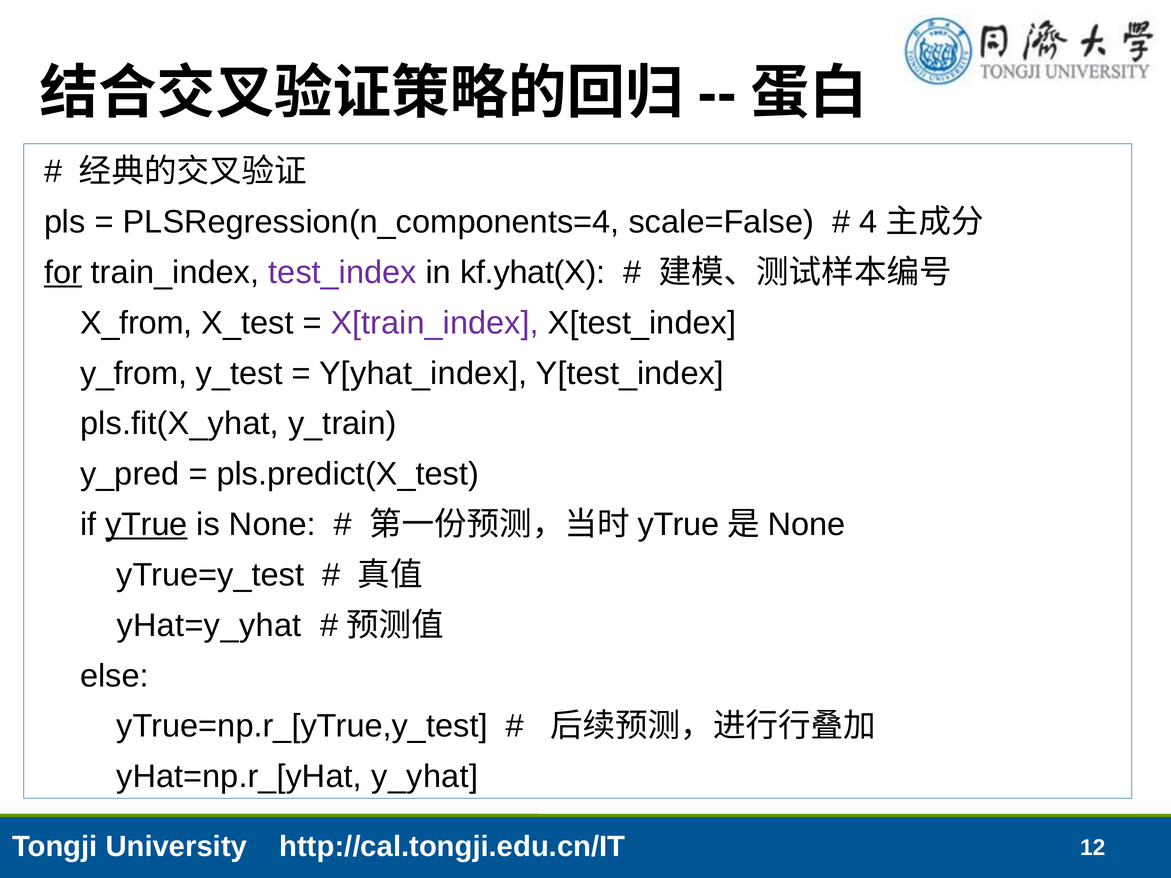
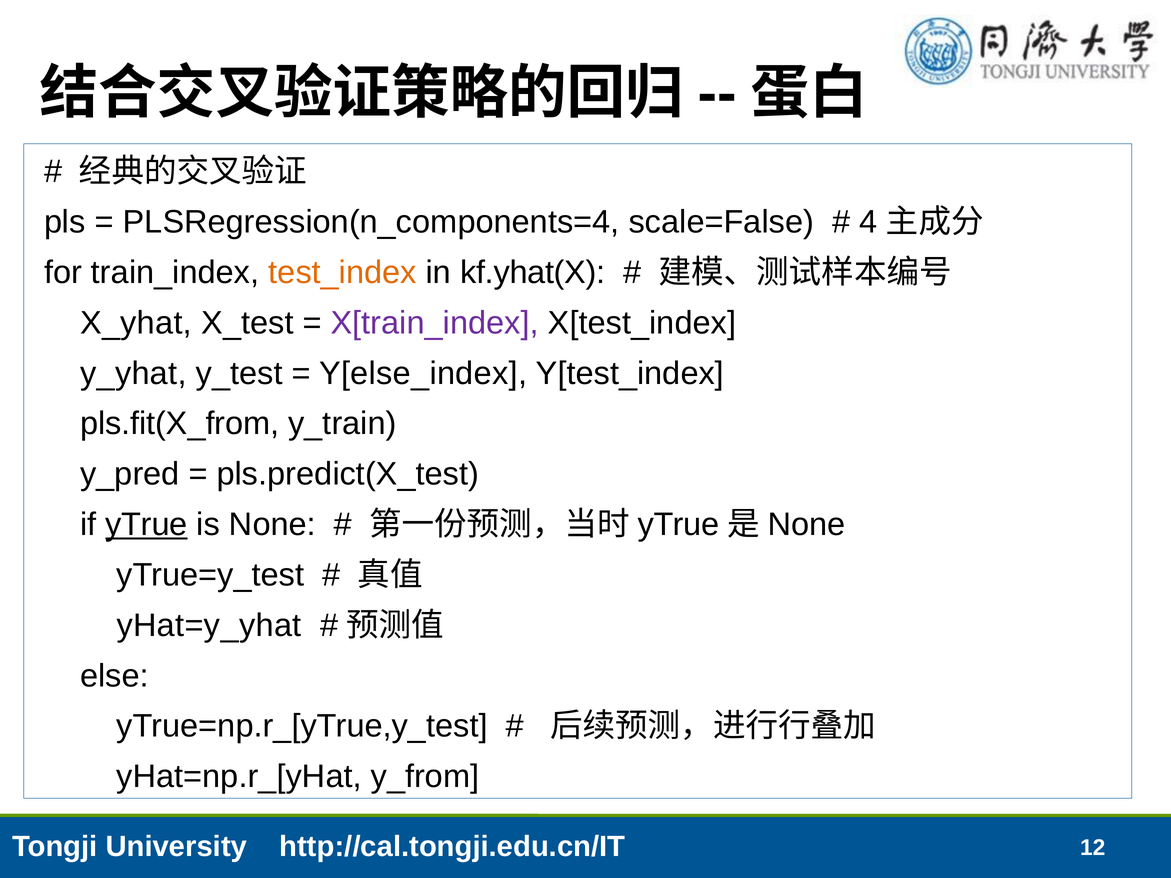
for underline: present -> none (63, 273)
test_index colour: purple -> orange (343, 273)
X_from: X_from -> X_yhat (136, 323)
y_from: y_from -> y_yhat (133, 373)
Y[yhat_index: Y[yhat_index -> Y[else_index (423, 373)
pls.fit(X_yhat: pls.fit(X_yhat -> pls.fit(X_from (180, 424)
y_yhat: y_yhat -> y_from (425, 777)
